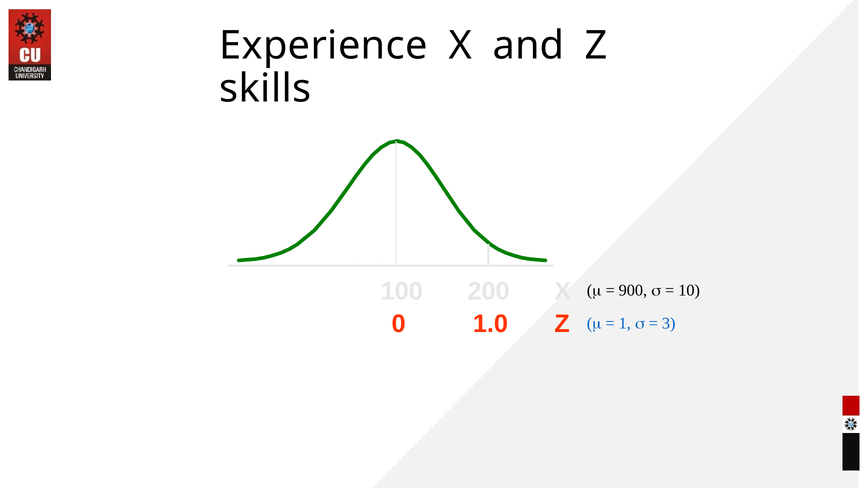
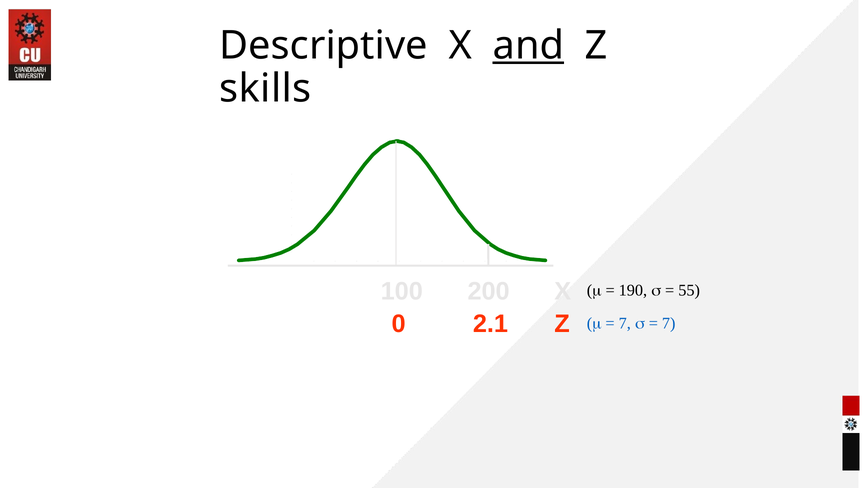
Experience: Experience -> Descriptive (324, 46)
and underline: none -> present (528, 46)
900: 900 -> 190 (633, 291)
10: 10 -> 55 (689, 291)
1.0: 1.0 -> 2.1 (491, 324)
1: 1 -> 7 (625, 323)
3: 3 -> 7 (669, 323)
